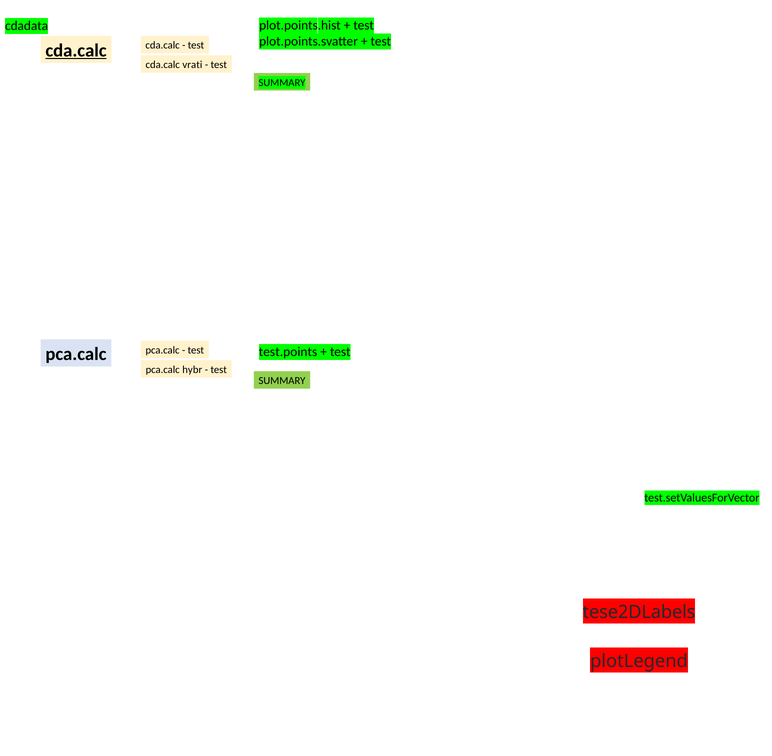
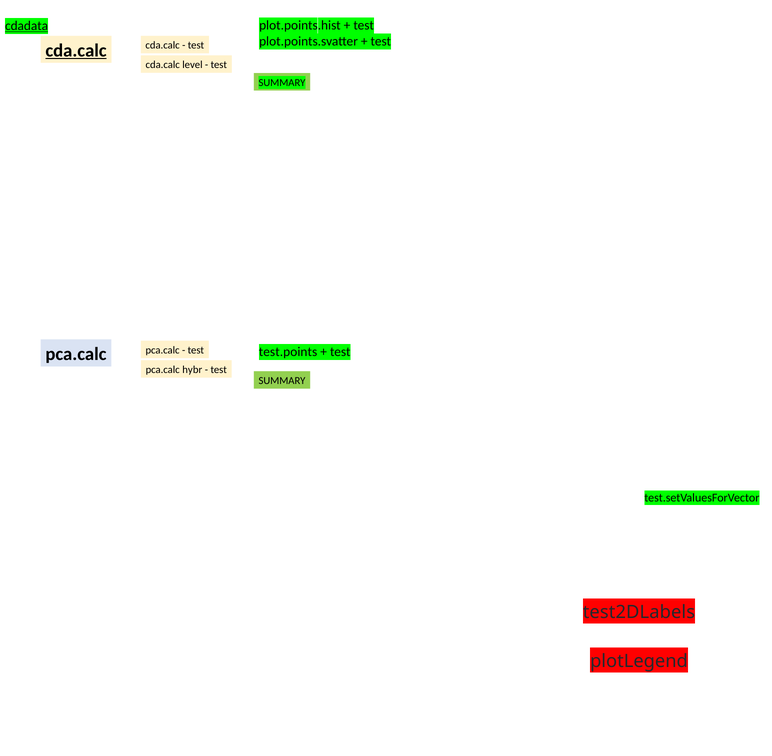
cdadata underline: none -> present (27, 26)
vrati: vrati -> level (192, 65)
tese2DLabels: tese2DLabels -> test2DLabels (639, 612)
